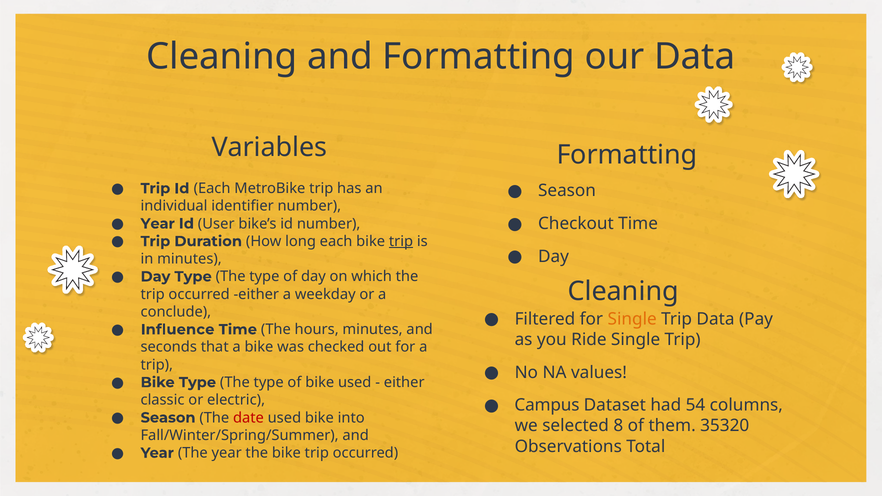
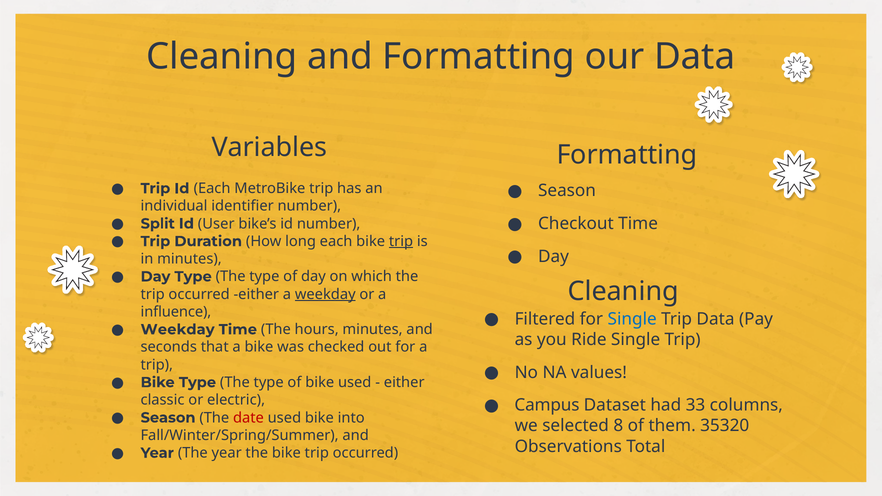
Year: Year -> Split (158, 224)
weekday underline: none -> present (325, 294)
conclude: conclude -> influence (176, 312)
Single colour: orange -> blue (632, 319)
Influence: Influence -> Weekday (178, 330)
54: 54 -> 33 (695, 405)
